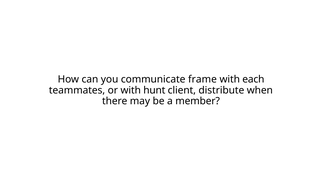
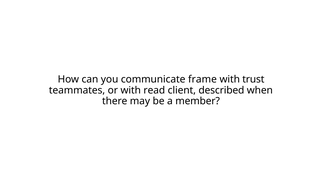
each: each -> trust (253, 79)
hunt: hunt -> read (154, 90)
distribute: distribute -> described (221, 90)
